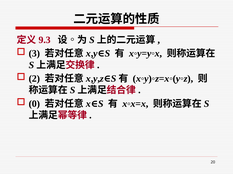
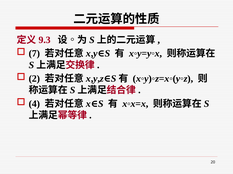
3: 3 -> 7 (34, 54)
0: 0 -> 4 (34, 104)
